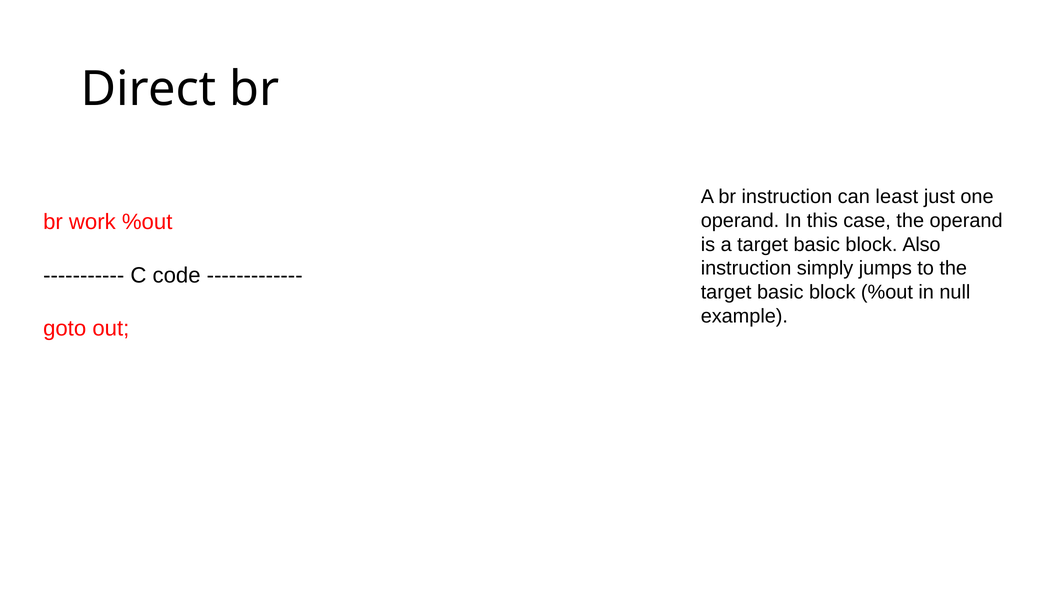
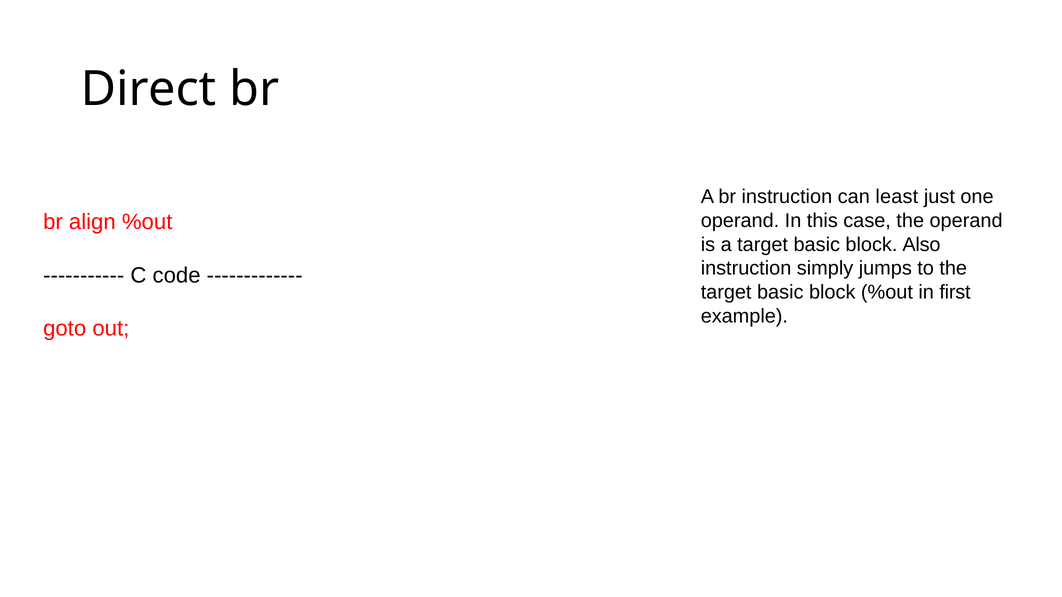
work: work -> align (92, 222)
null: null -> first (955, 292)
